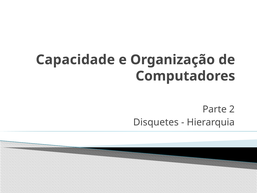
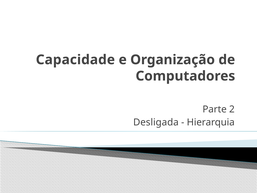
Disquetes: Disquetes -> Desligada (156, 122)
